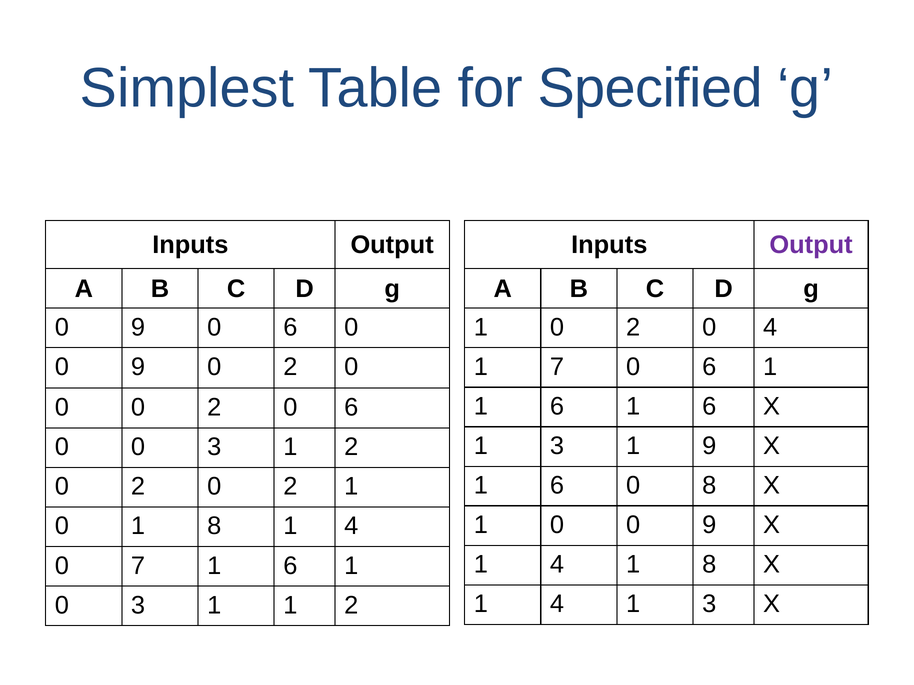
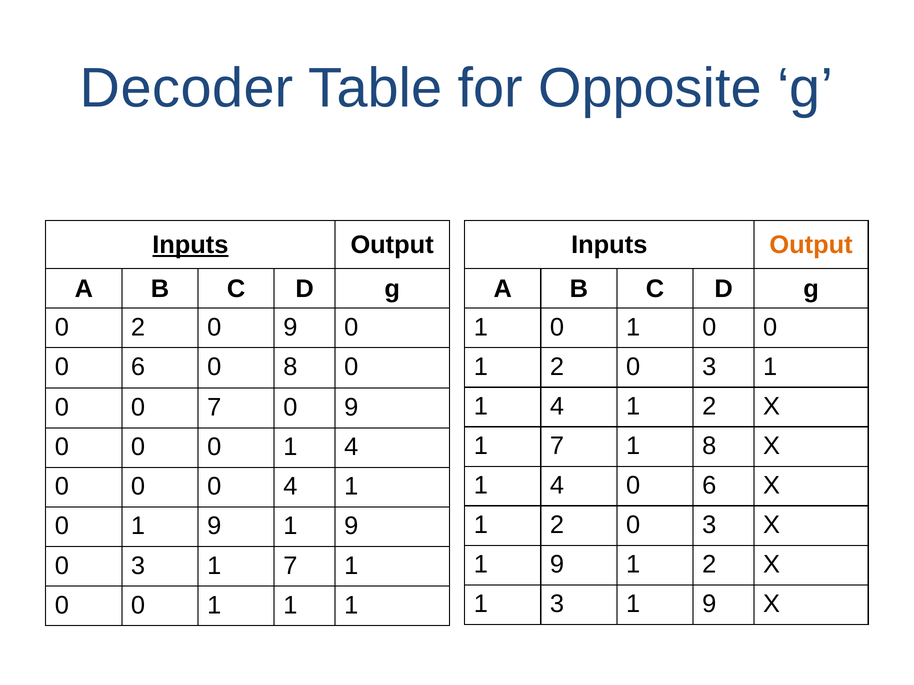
Simplest: Simplest -> Decoder (187, 88)
Specified: Specified -> Opposite (650, 88)
Inputs underline: none -> present (190, 245)
Output colour: purple -> orange (811, 245)
2: 2 -> 1 (633, 327)
4: 4 -> 0 (770, 327)
9: 9 -> 2 (138, 328)
6: 6 -> 9 (290, 328)
7: 7 -> 2 (557, 367)
6: 6 -> 3 (709, 367)
9: 9 -> 6 (138, 367)
2: 2 -> 8 (290, 367)
6: 6 -> 4 (557, 407)
6: 6 -> 2 (709, 407)
0 0 2: 2 -> 7 (214, 408)
6: 6 -> 9 (351, 408)
3: 3 -> 7 (557, 446)
1 9: 9 -> 8 (709, 446)
3: 3 -> 0 (214, 447)
2: 2 -> 4 (351, 447)
6: 6 -> 4 (557, 486)
8: 8 -> 6 (709, 486)
2: 2 -> 0 (138, 487)
2: 2 -> 4 (290, 487)
0: 0 -> 2 (557, 525)
9: 9 -> 3 (709, 525)
0 1 8: 8 -> 9 (214, 526)
4: 4 -> 9 (351, 526)
4: 4 -> 9 (557, 565)
8: 8 -> 2 (709, 565)
7: 7 -> 3 (138, 566)
6: 6 -> 7 (290, 566)
4: 4 -> 3 (557, 604)
3: 3 -> 9 (709, 604)
3: 3 -> 0 (138, 606)
1 1 2: 2 -> 1 (351, 606)
